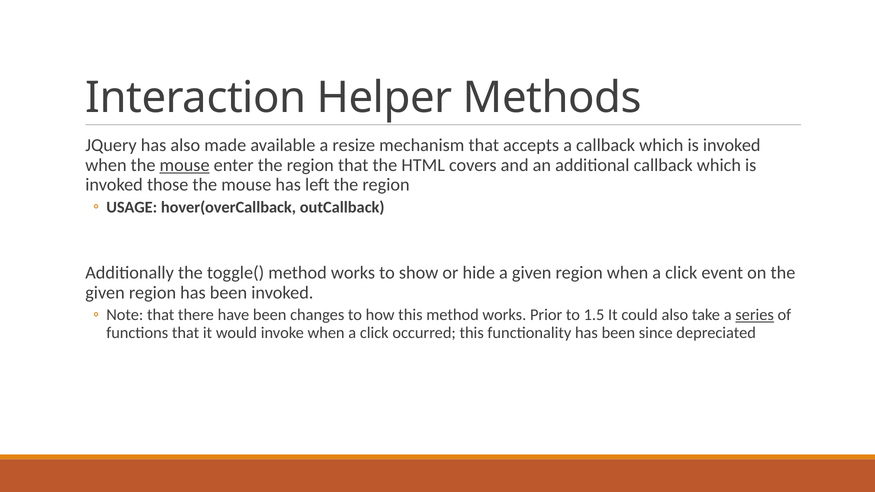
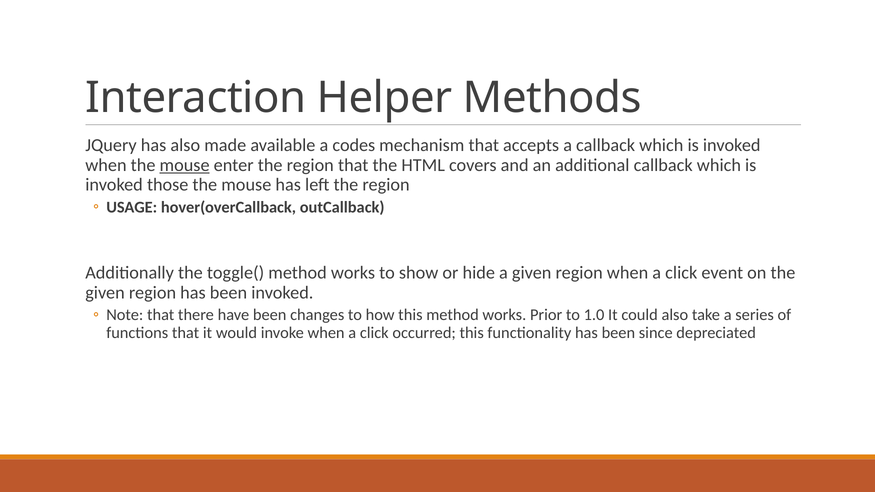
resize: resize -> codes (354, 145)
1.5: 1.5 -> 1.0 (594, 315)
series underline: present -> none (755, 315)
